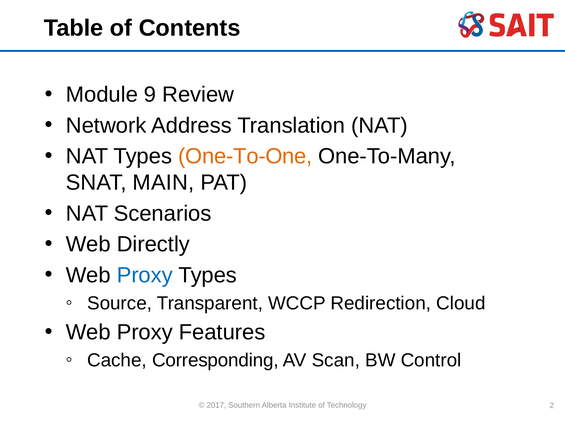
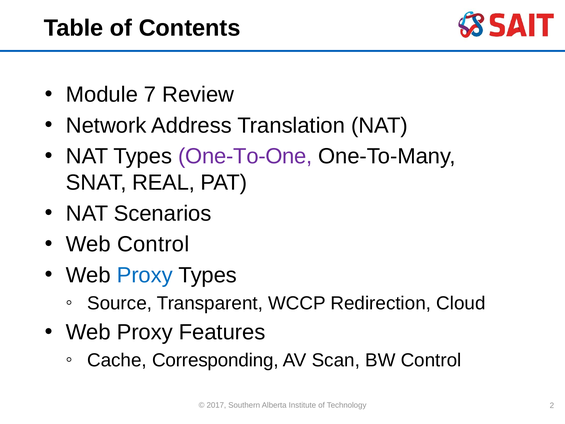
9: 9 -> 7 (150, 95)
One-To-One colour: orange -> purple (245, 156)
MAIN: MAIN -> REAL (164, 183)
Web Directly: Directly -> Control (153, 244)
